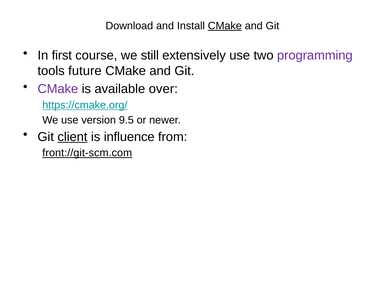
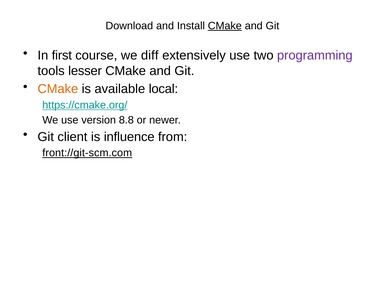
still: still -> diff (150, 55)
future: future -> lesser (85, 71)
CMake colour: purple -> orange (58, 89)
over: over -> local (163, 89)
9.5: 9.5 -> 8.8 (126, 120)
client underline: present -> none (72, 137)
